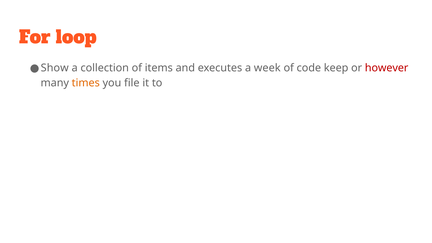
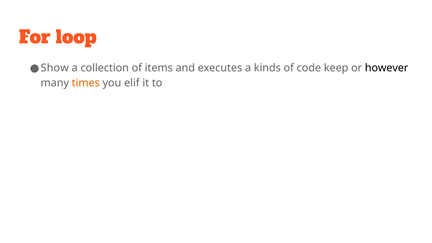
week: week -> kinds (267, 68)
however colour: red -> black (387, 68)
file: file -> elif (132, 83)
